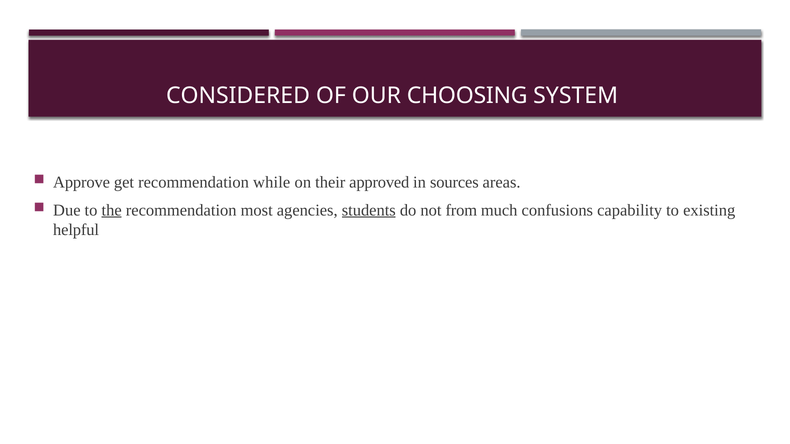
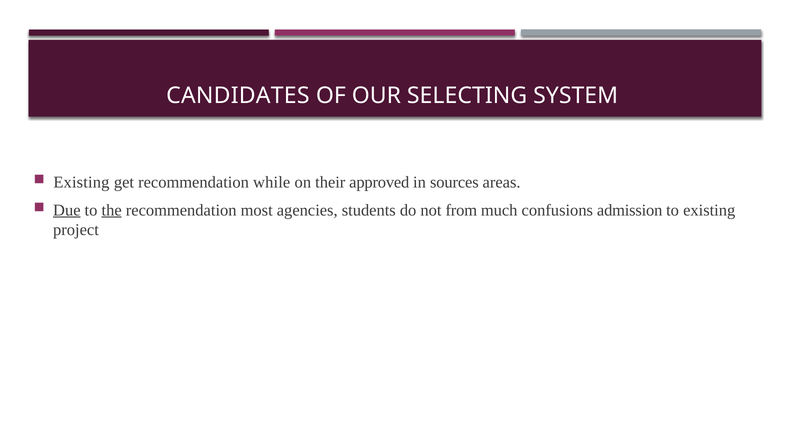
CONSIDERED: CONSIDERED -> CANDIDATES (238, 96)
CHOOSING: CHOOSING -> SELECTING (467, 96)
Approve: Approve -> Existing (81, 182)
Due underline: none -> present (67, 210)
students underline: present -> none (369, 210)
capability: capability -> admission (630, 210)
helpful: helpful -> project (76, 230)
